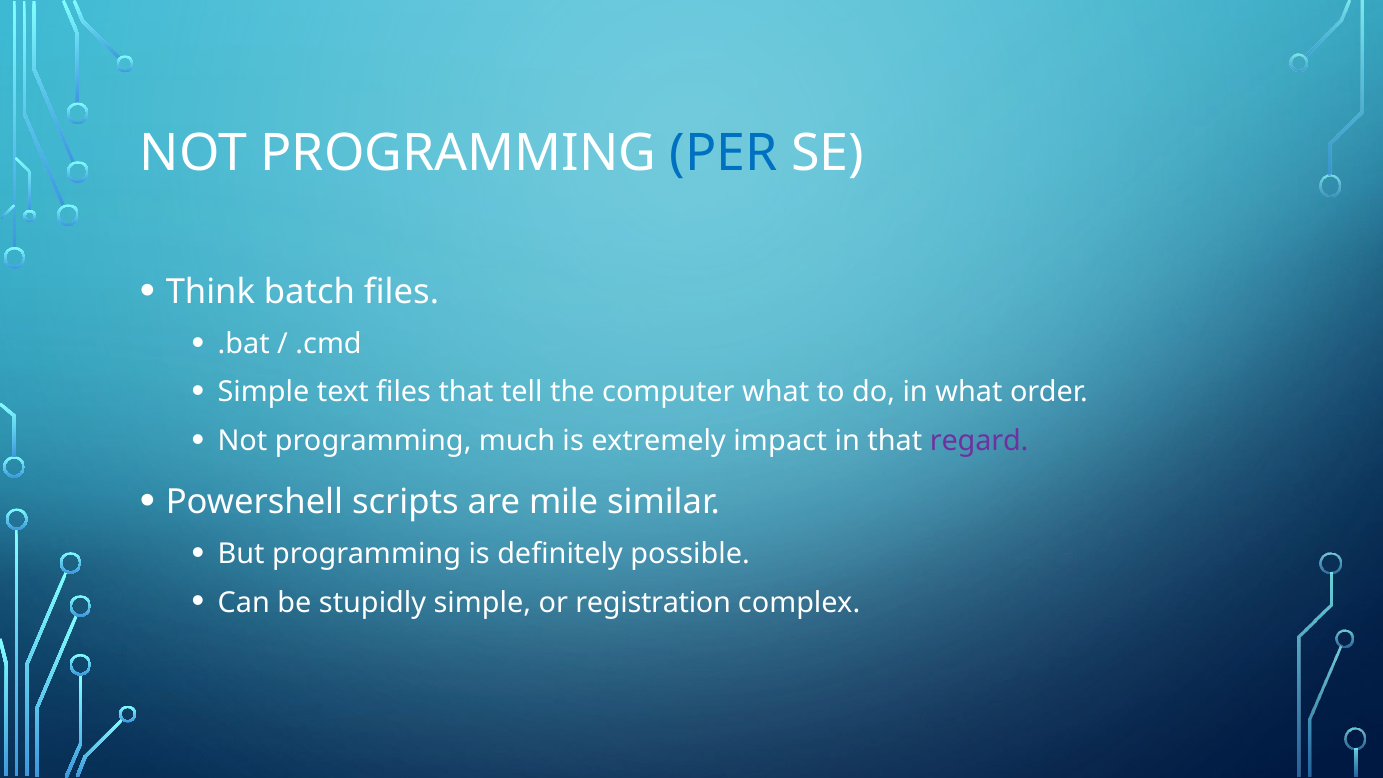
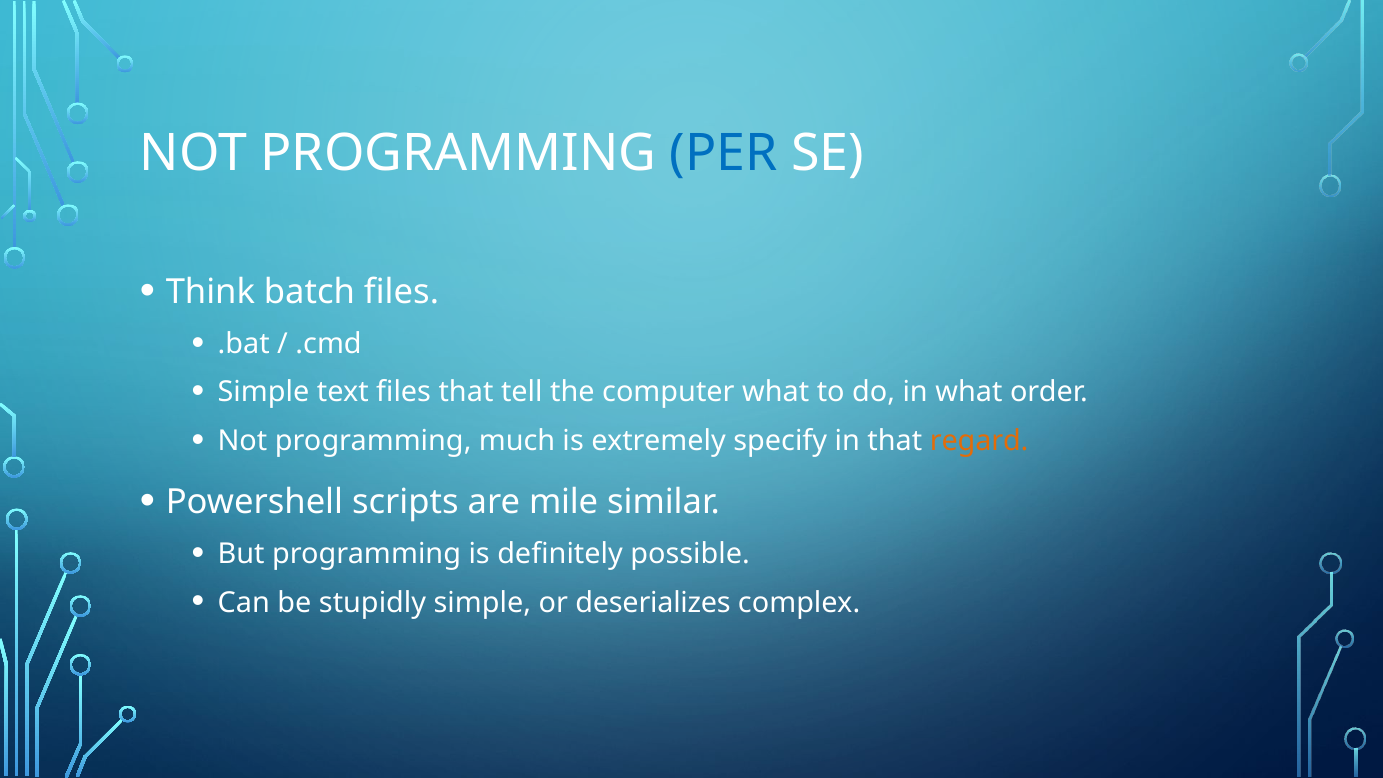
impact: impact -> specify (780, 441)
regard colour: purple -> orange (979, 441)
registration: registration -> deserializes (653, 602)
